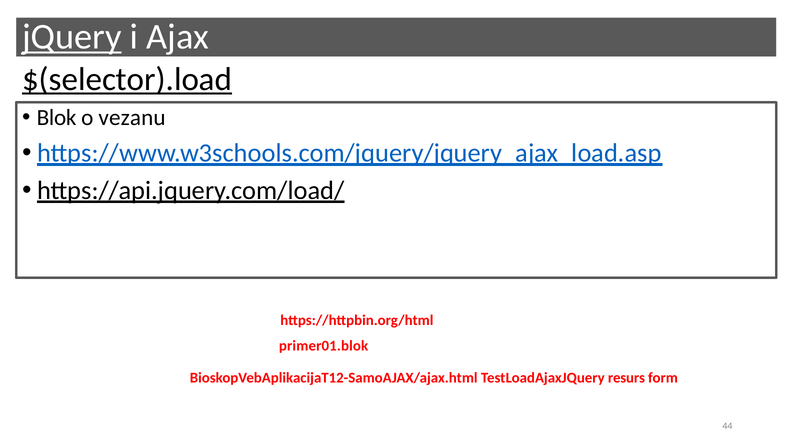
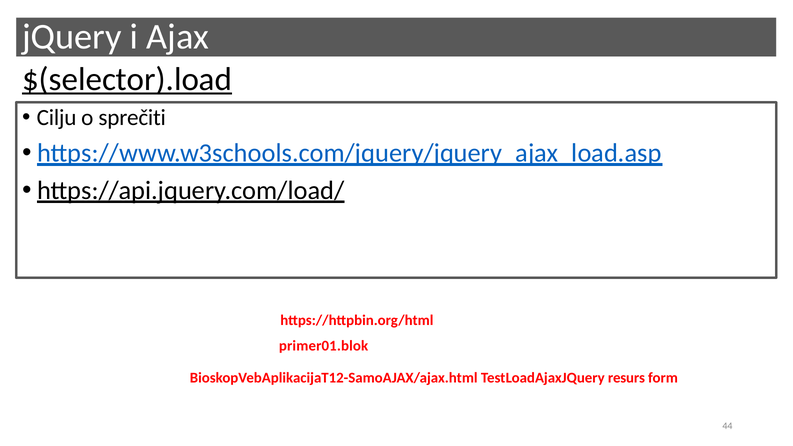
jQuery underline: present -> none (72, 37)
Blok: Blok -> Cilju (57, 118)
vezanu: vezanu -> sprečiti (132, 118)
